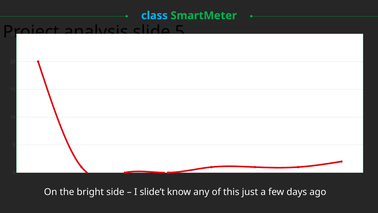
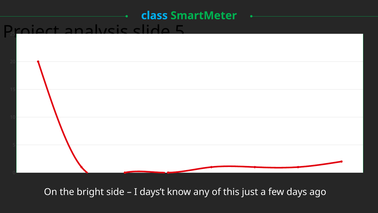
slide’t: slide’t -> days’t (152, 192)
